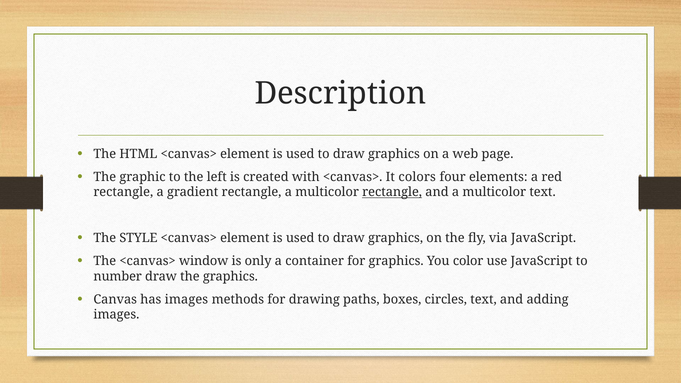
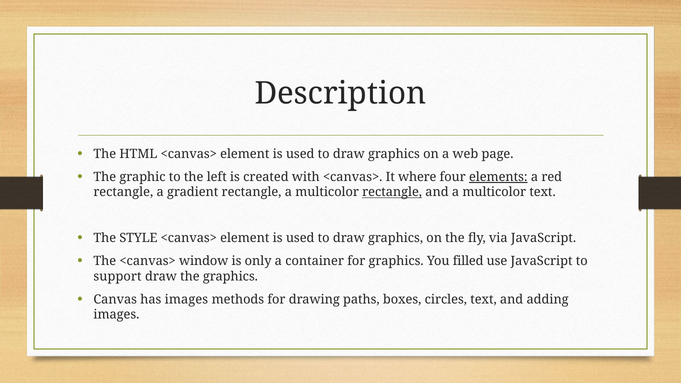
colors: colors -> where (417, 177)
elements underline: none -> present (498, 177)
color: color -> filled (468, 261)
number: number -> support (118, 277)
